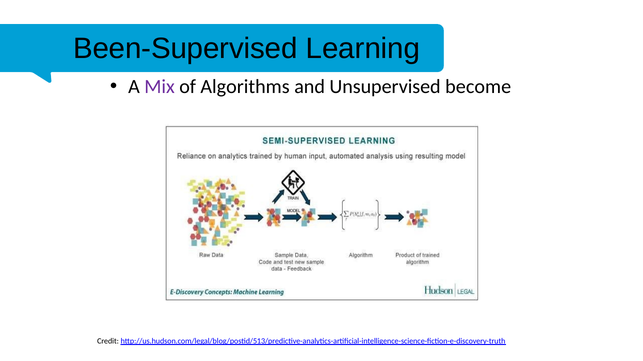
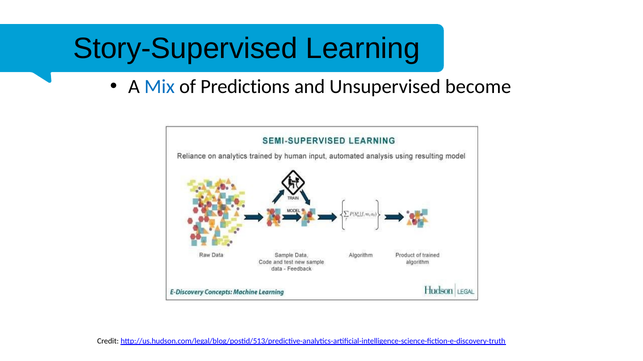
Been-Supervised: Been-Supervised -> Story-Supervised (185, 49)
Mix colour: purple -> blue (160, 87)
Algorithms: Algorithms -> Predictions (245, 87)
